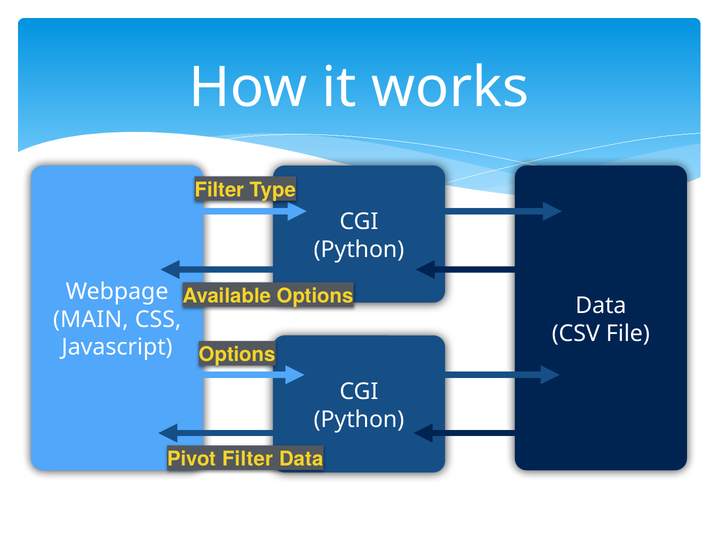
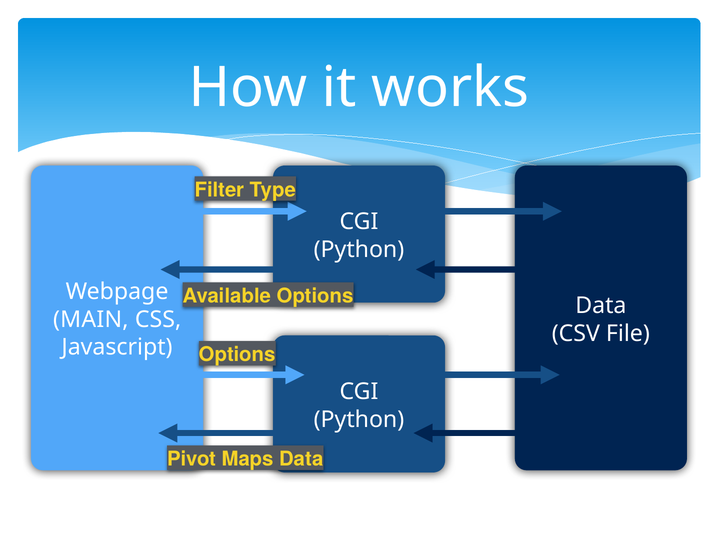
Pivot Filter: Filter -> Maps (248, 459)
